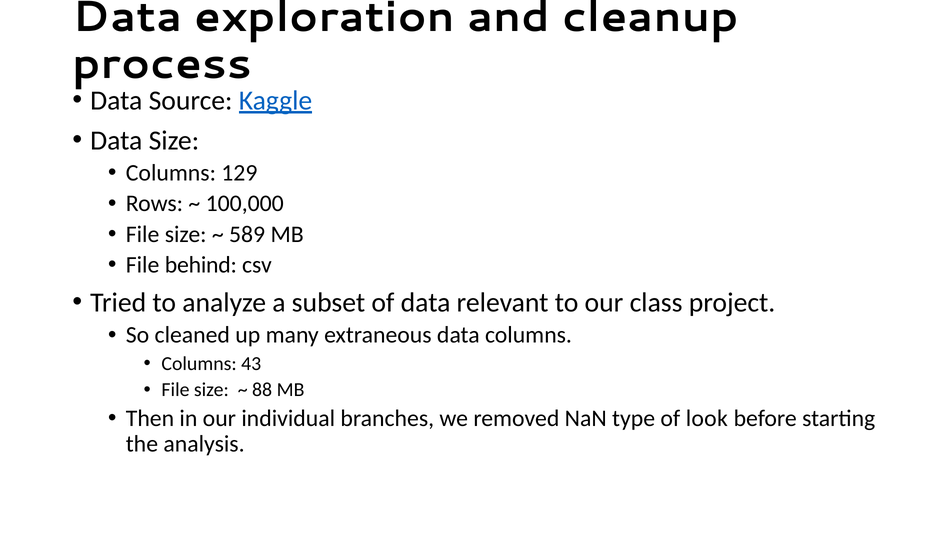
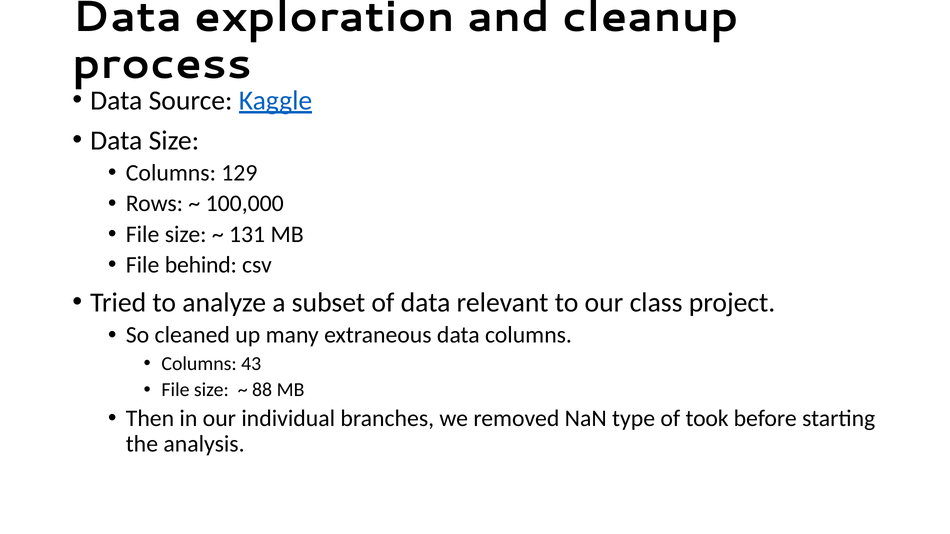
589: 589 -> 131 (247, 234)
look: look -> took (707, 419)
